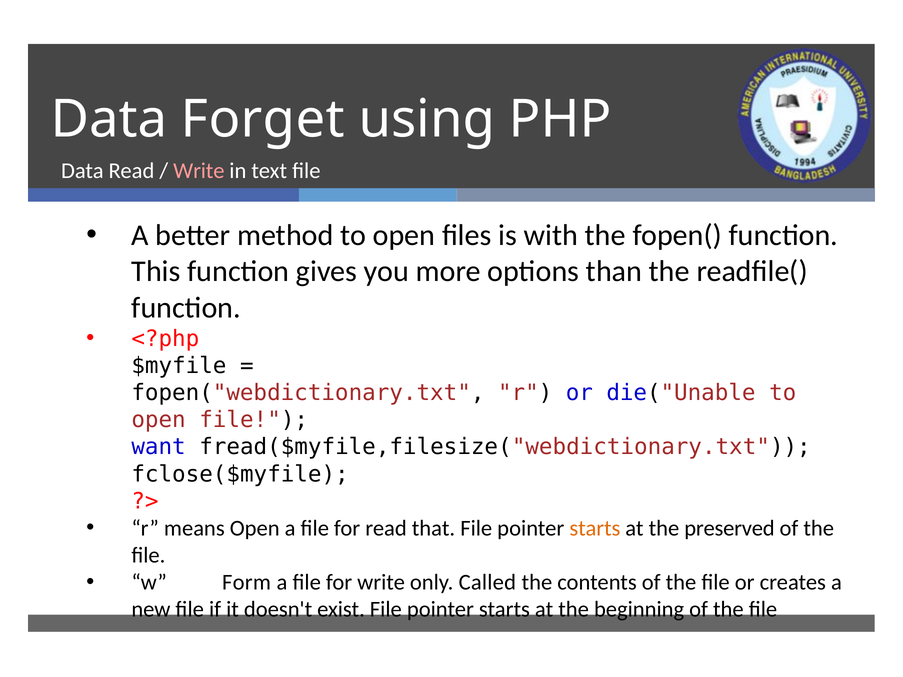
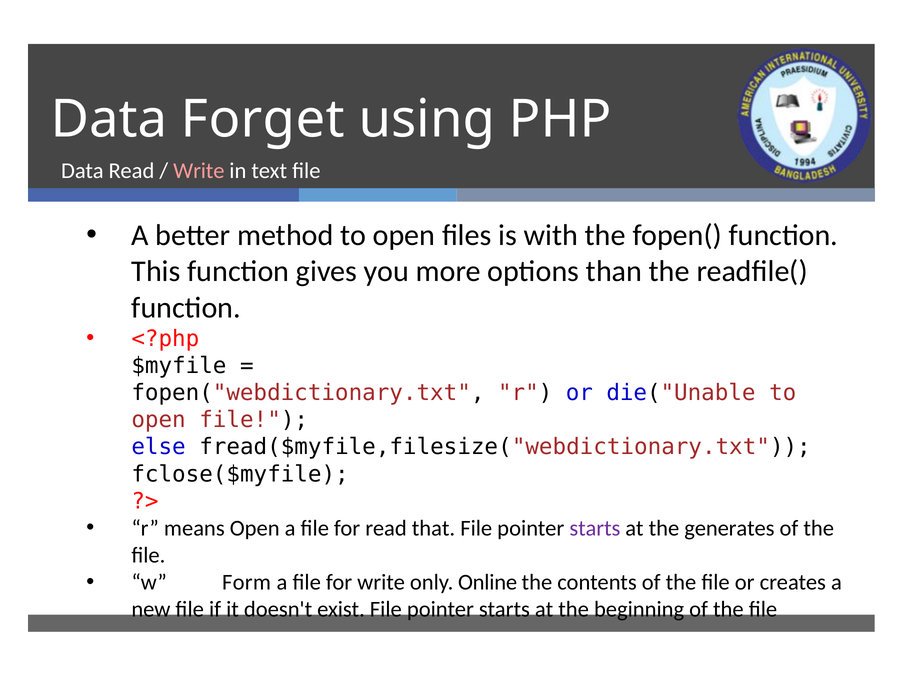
want: want -> else (159, 447)
starts colour: orange -> purple (595, 528)
preserved: preserved -> generates (729, 528)
Called: Called -> Online (488, 583)
